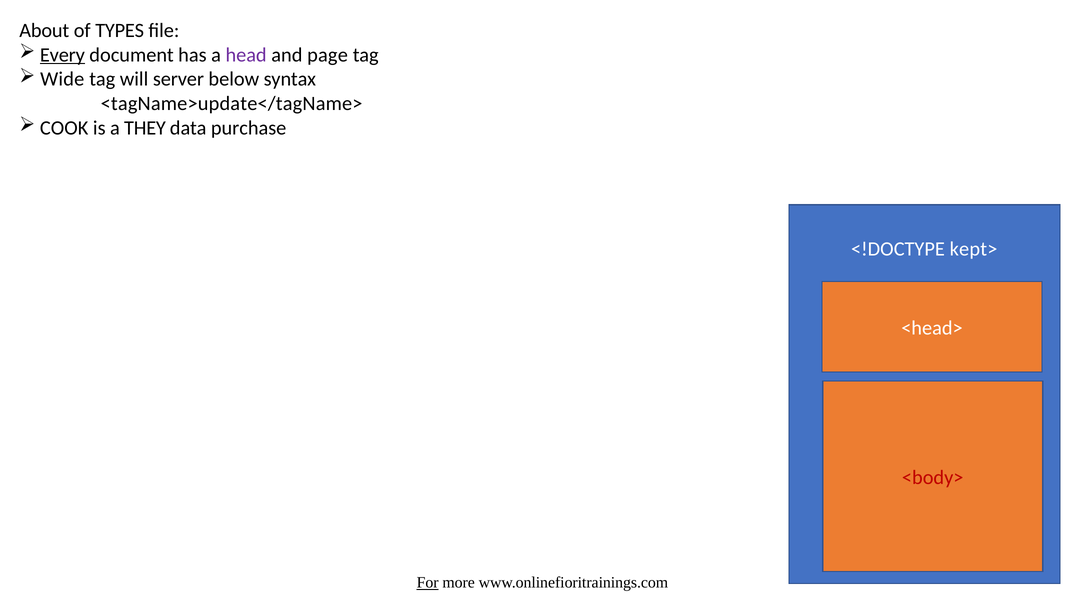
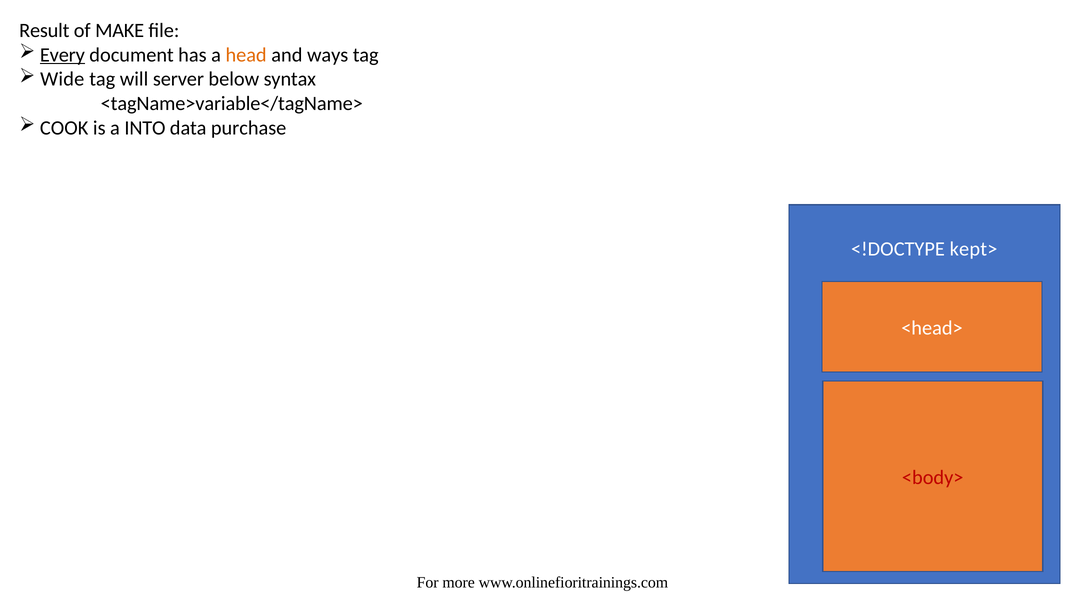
About: About -> Result (44, 30)
TYPES: TYPES -> MAKE (120, 30)
head colour: purple -> orange (246, 55)
page: page -> ways (328, 55)
<tagName>update</tagName>: <tagName>update</tagName> -> <tagName>variable</tagName> (232, 104)
THEY: THEY -> INTO (145, 128)
For underline: present -> none (428, 583)
